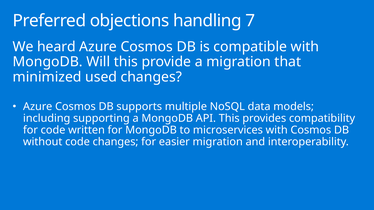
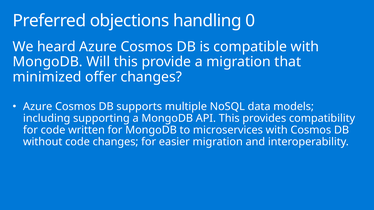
7: 7 -> 0 (250, 21)
used: used -> offer (101, 77)
